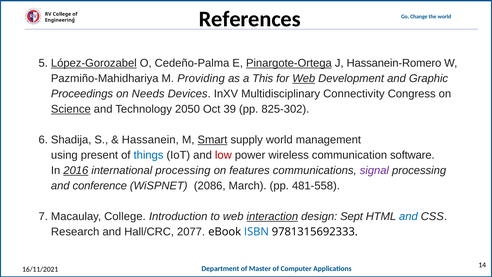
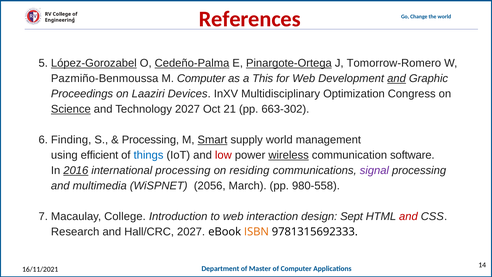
References colour: black -> red (250, 19)
Cedeño-Palma underline: none -> present (192, 63)
Hassanein-Romero: Hassanein-Romero -> Tomorrow-Romero (394, 63)
Pazmiño-Mahidhariya: Pazmiño-Mahidhariya -> Pazmiño-Benmoussa (105, 78)
M Providing: Providing -> Computer (201, 78)
Web underline: present -> none (304, 78)
and underline: none -> present (397, 78)
Needs: Needs -> Laaziri (148, 94)
Connectivity: Connectivity -> Optimization (354, 94)
Technology 2050: 2050 -> 2027 (188, 109)
39: 39 -> 21 (230, 109)
825-302: 825-302 -> 663-302 (285, 109)
Shadija: Shadija -> Finding (71, 140)
Hassanein: Hassanein -> Processing (150, 140)
present: present -> efficient (99, 155)
wireless underline: none -> present (289, 155)
features: features -> residing (249, 170)
conference: conference -> multimedia (100, 186)
2086: 2086 -> 2056 (210, 186)
481-558: 481-558 -> 980-558 (316, 186)
interaction underline: present -> none (272, 216)
and colour: blue -> red (408, 216)
Hall/CRC 2077: 2077 -> 2027 (191, 231)
ISBN colour: blue -> orange (256, 231)
